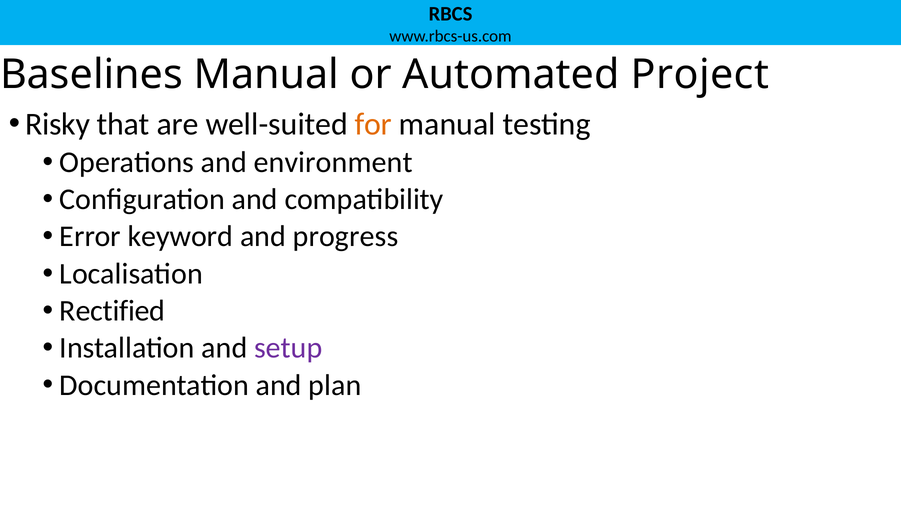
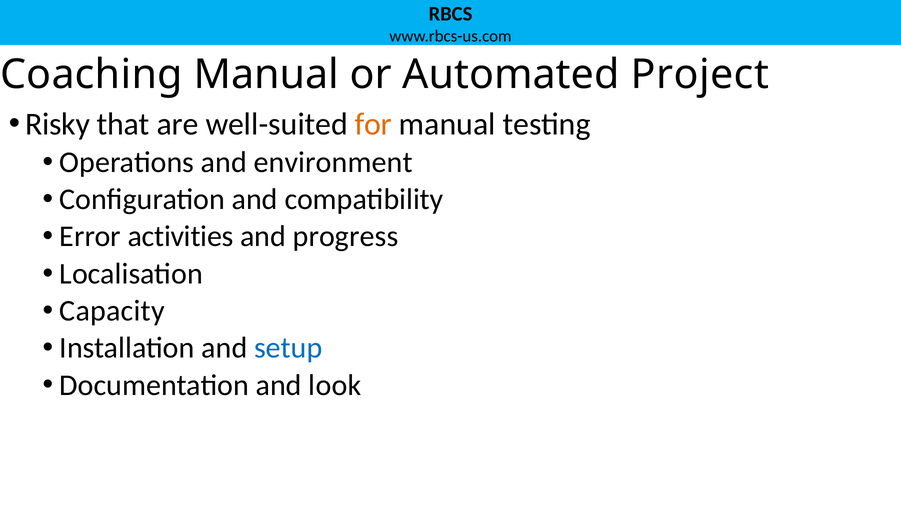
Baselines: Baselines -> Coaching (91, 75)
keyword: keyword -> activities (181, 236)
Rectified: Rectified -> Capacity (112, 311)
setup colour: purple -> blue (288, 348)
plan: plan -> look (335, 385)
